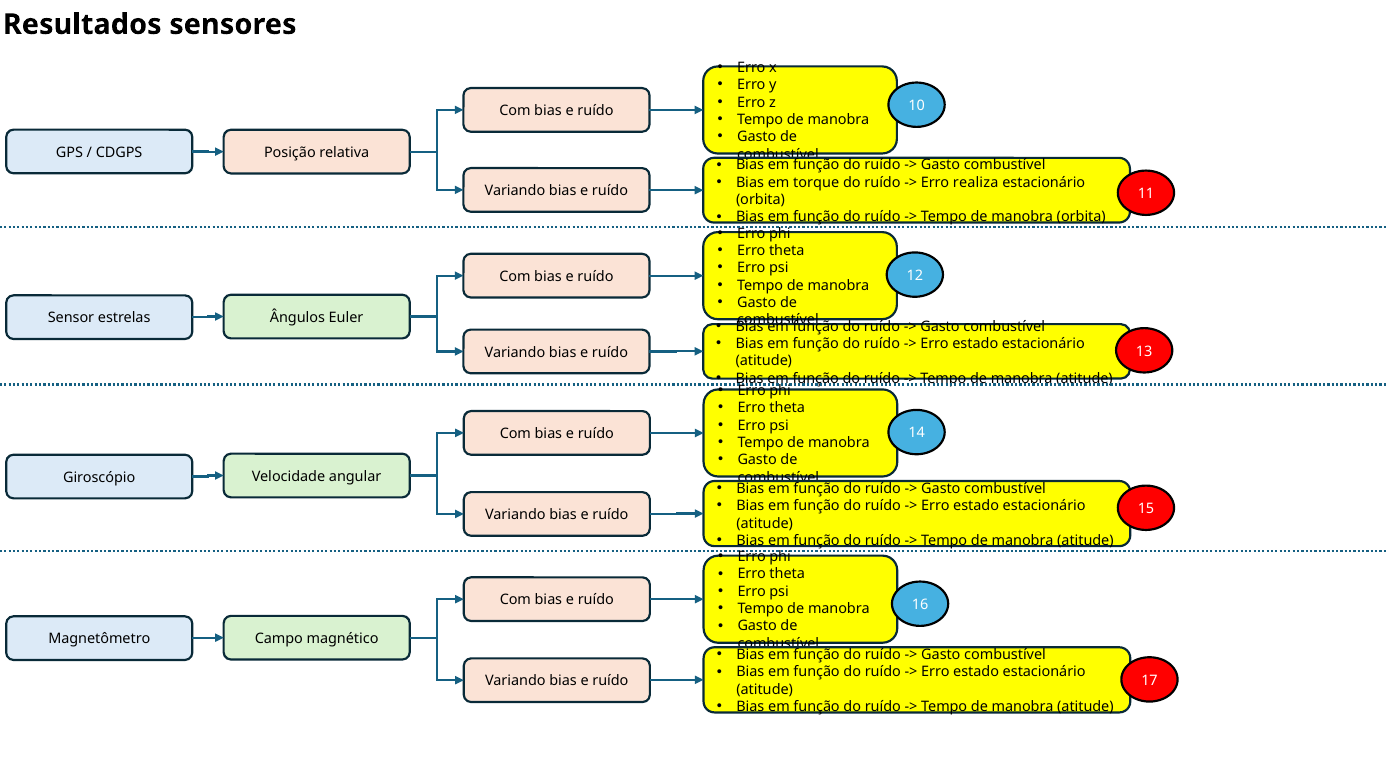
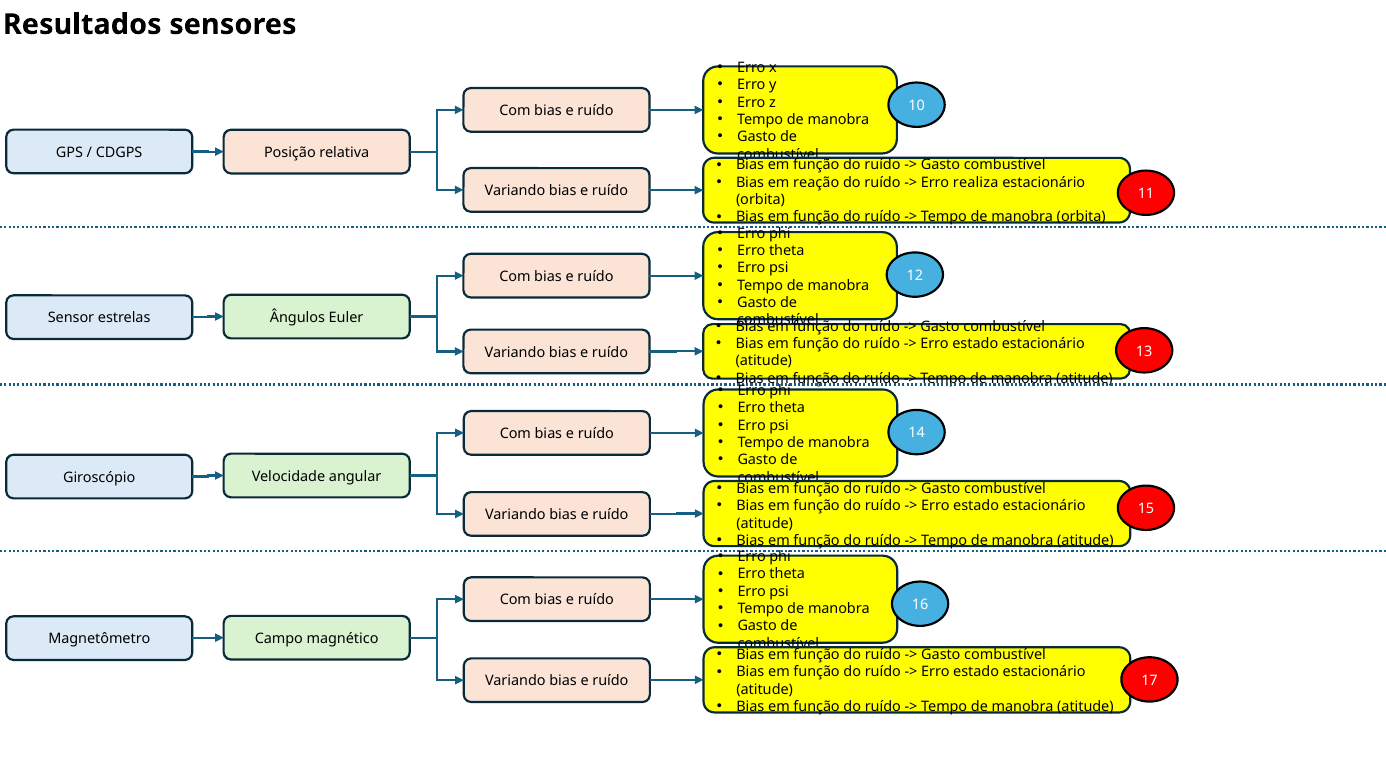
torque: torque -> reação (816, 183)
